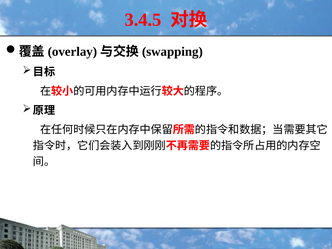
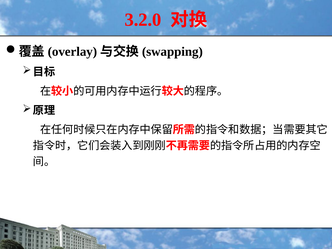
3.4.5: 3.4.5 -> 3.2.0 (143, 20)
